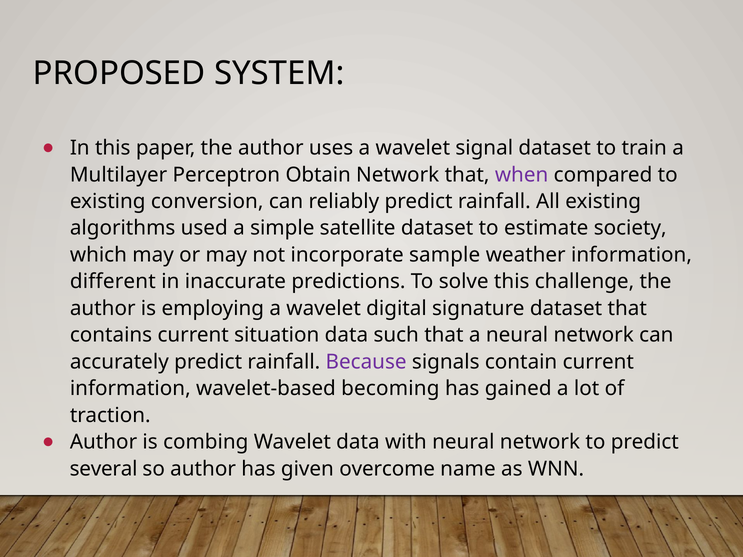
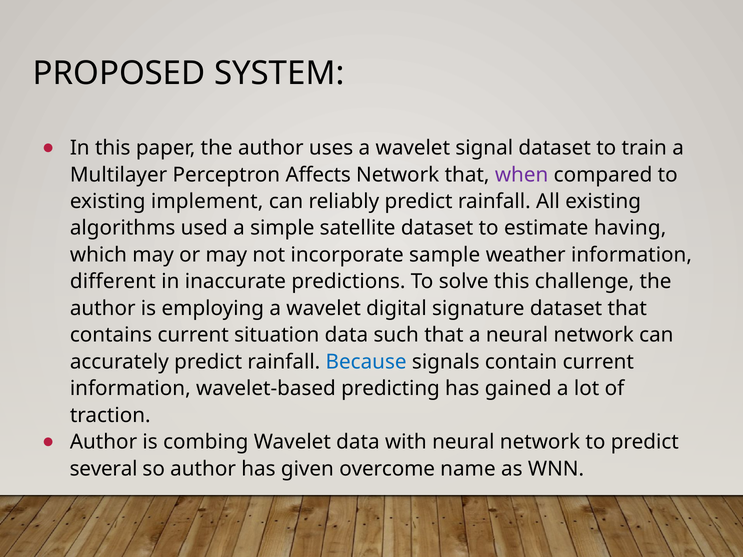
Obtain: Obtain -> Affects (318, 175)
conversion: conversion -> implement (207, 202)
society: society -> having (630, 228)
Because colour: purple -> blue (366, 362)
becoming: becoming -> predicting (390, 389)
